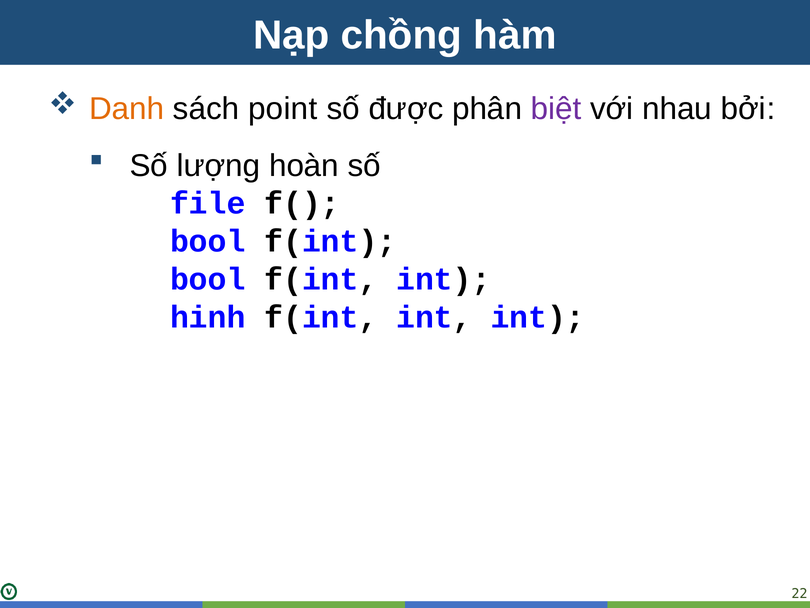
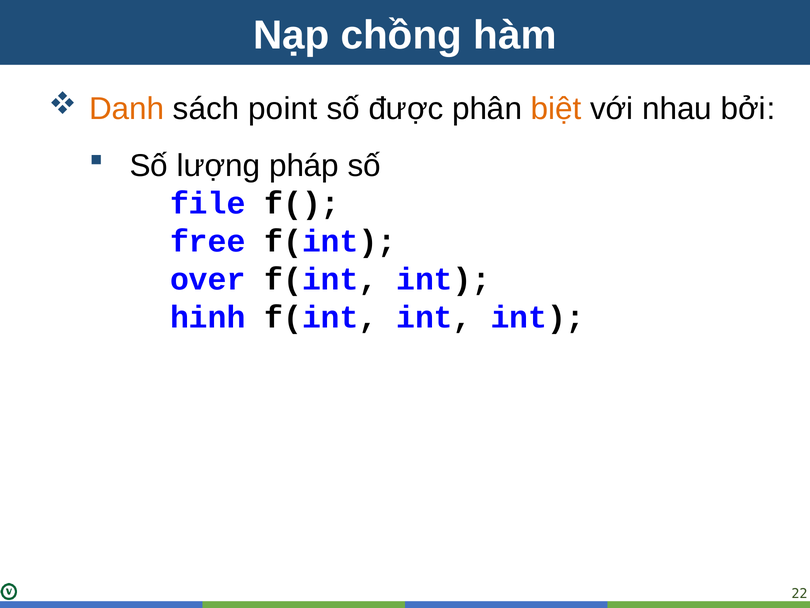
biệt colour: purple -> orange (556, 109)
hoàn: hoàn -> pháp (304, 166)
bool: bool -> free (208, 241)
bool: bool -> over (208, 279)
